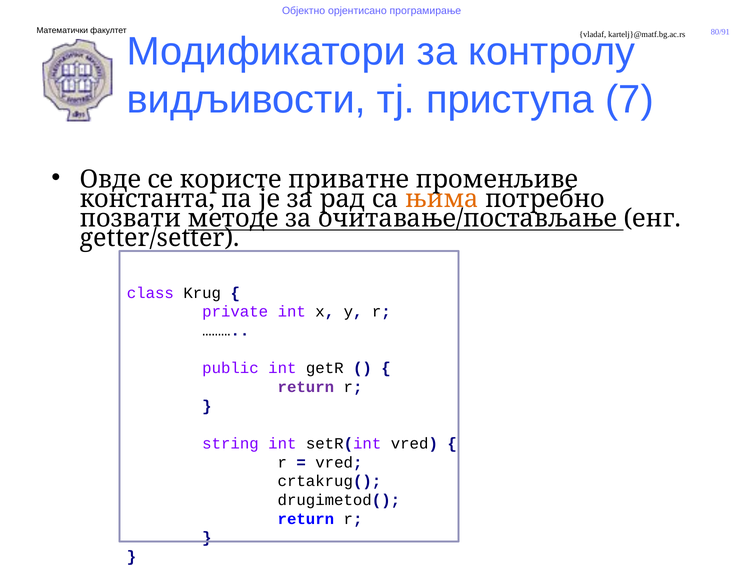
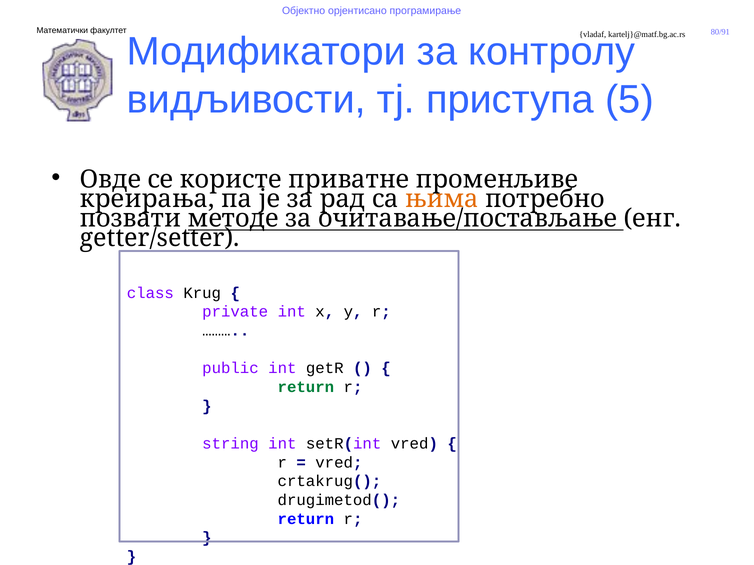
7: 7 -> 5 (629, 100)
константа: константа -> креирања (147, 199)
return colour: purple -> green (306, 387)
